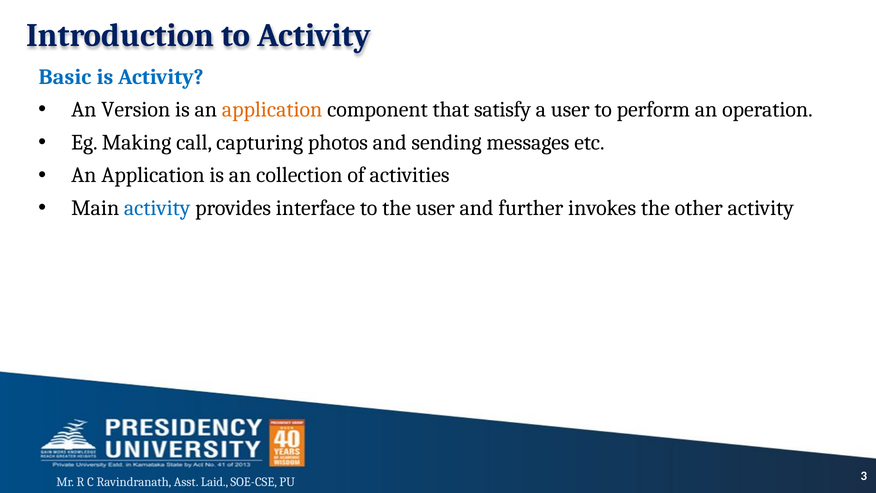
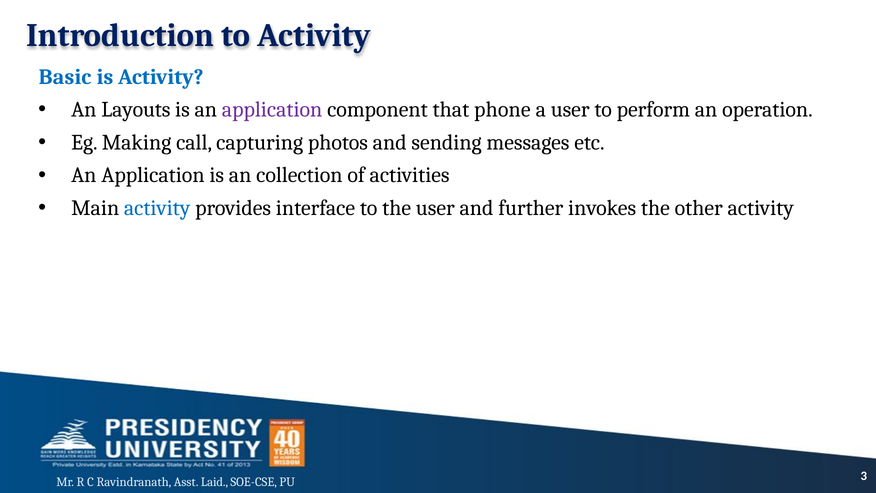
Version: Version -> Layouts (136, 110)
application colour: orange -> purple (272, 110)
satisfy: satisfy -> phone (502, 110)
